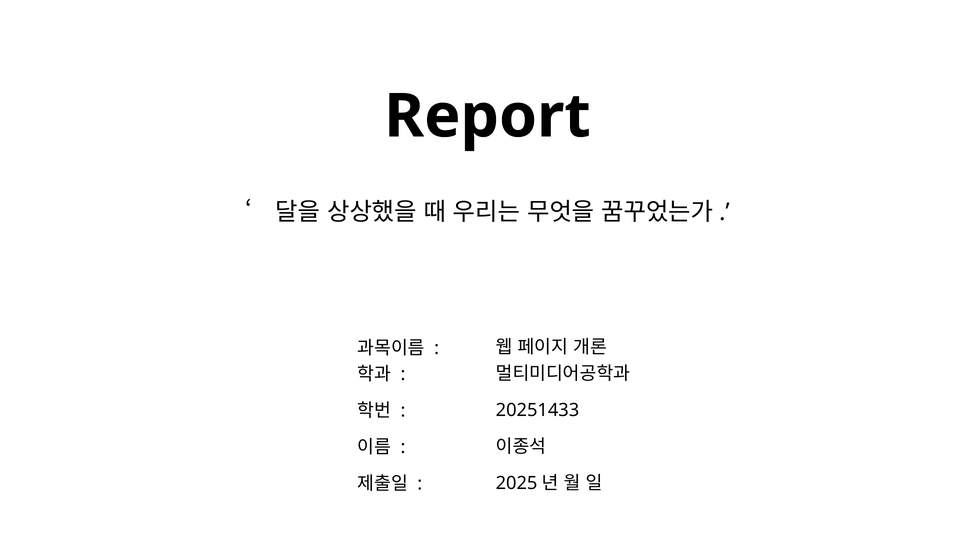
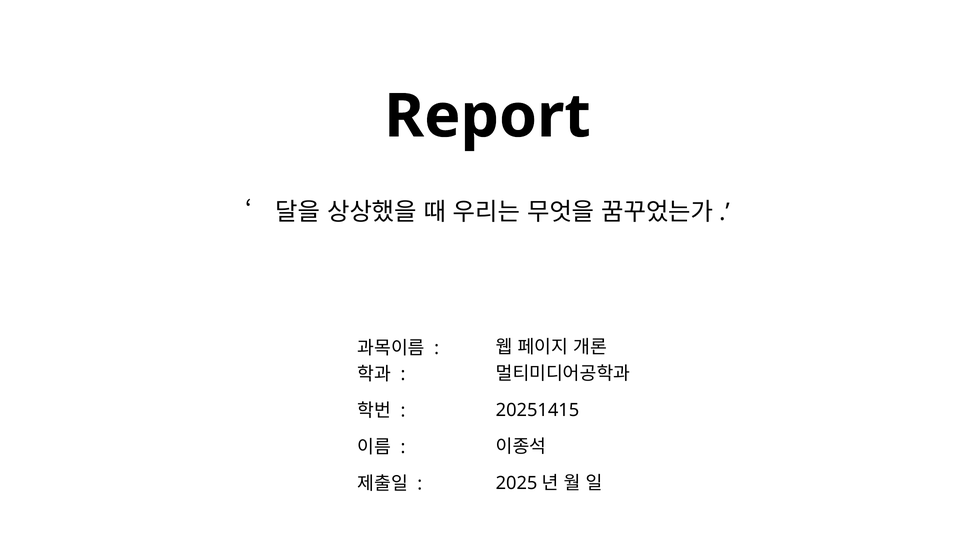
20251433: 20251433 -> 20251415 (537, 410)
